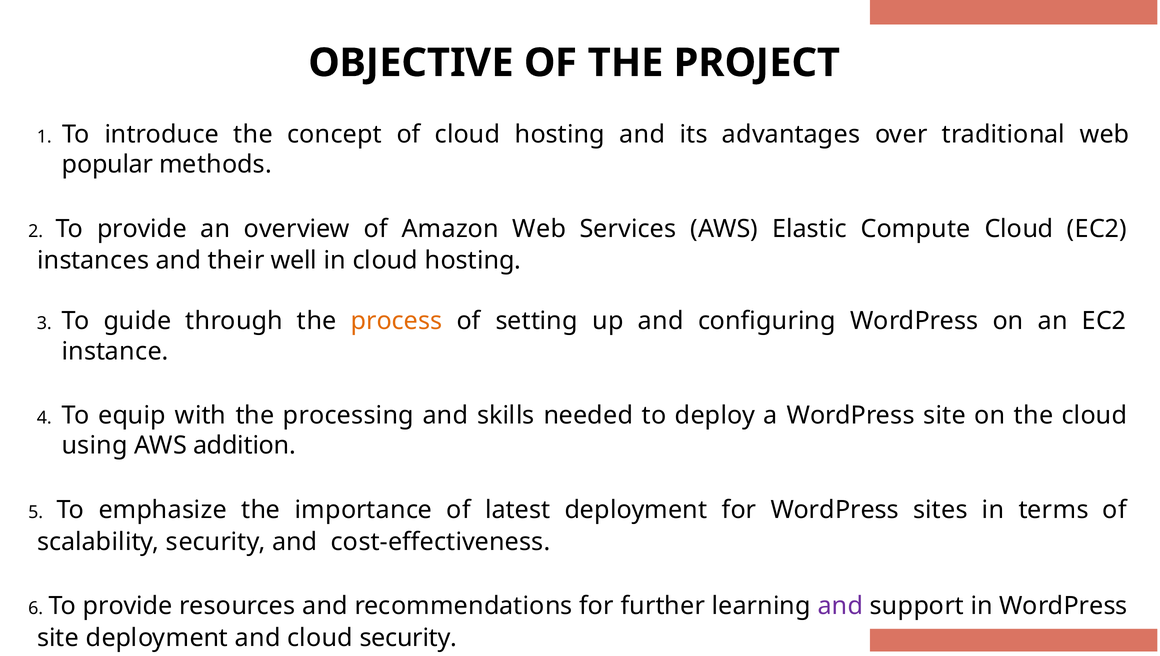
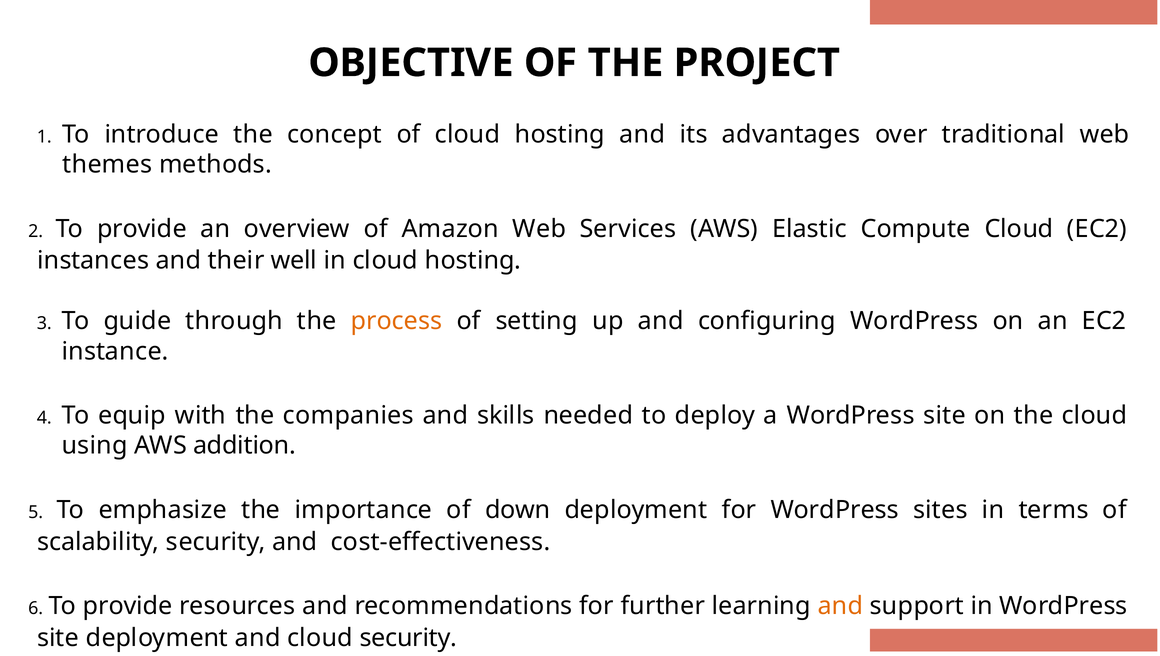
popular: popular -> themes (107, 165)
processing: processing -> companies (348, 416)
latest: latest -> down (518, 510)
and colour: purple -> orange (840, 606)
